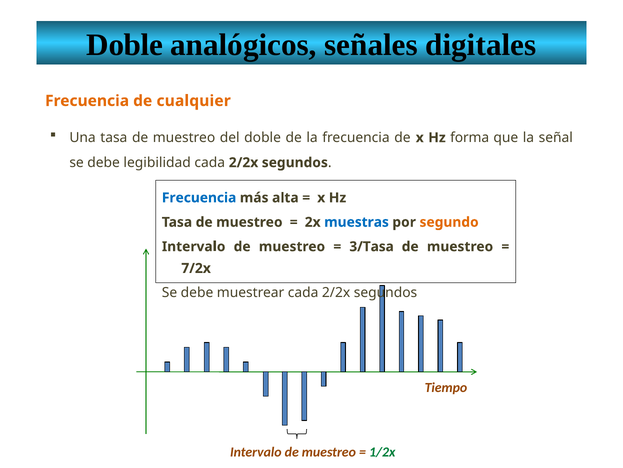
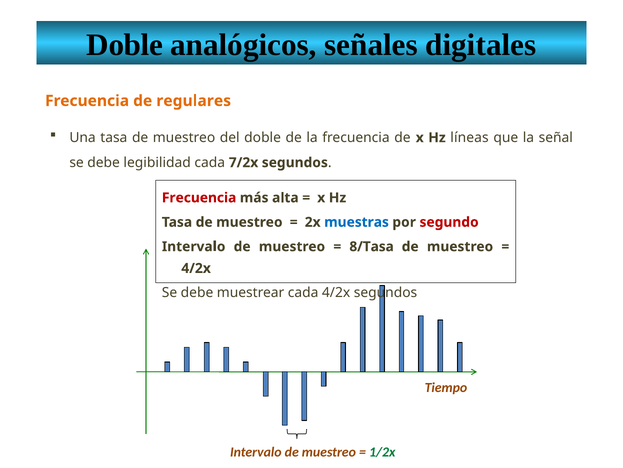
cualquier: cualquier -> regulares (194, 101)
forma: forma -> líneas (470, 137)
2/2x: 2/2x -> 7/2x (244, 162)
Frecuencia colour: blue -> red (199, 197)
segundo colour: orange -> red (449, 222)
3/Tasa: 3/Tasa -> 8/Tasa (372, 246)
7/2x: 7/2x -> 4/2x (196, 268)
muestrear cada 2/2x: 2/2x -> 4/2x (336, 292)
